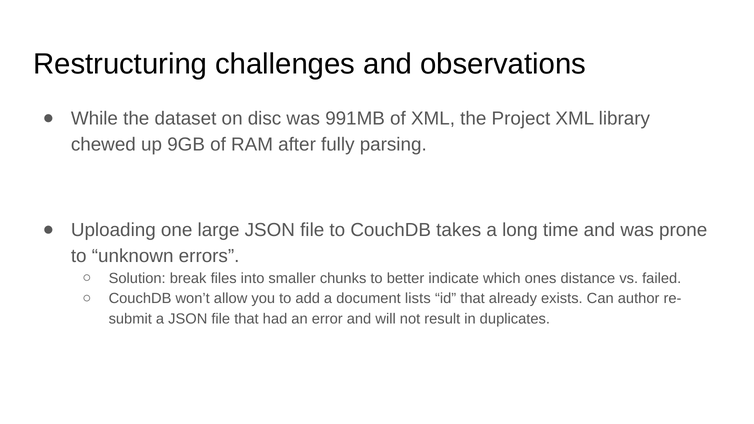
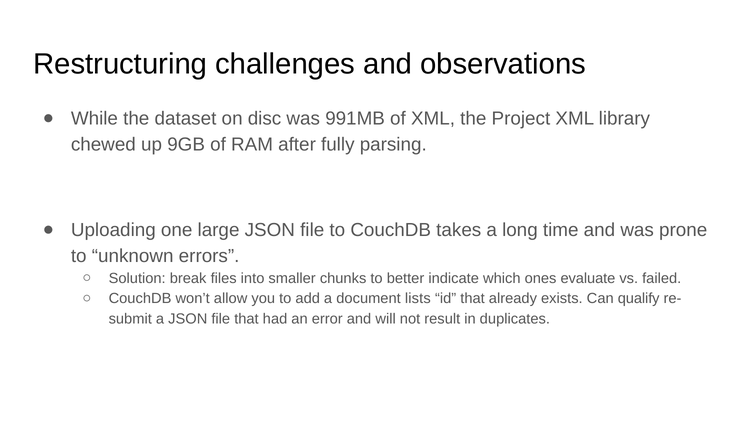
distance: distance -> evaluate (588, 279)
author: author -> qualify (639, 299)
